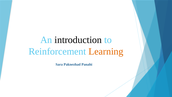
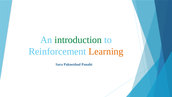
introduction colour: black -> green (78, 40)
